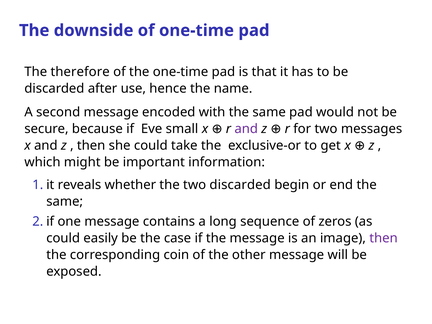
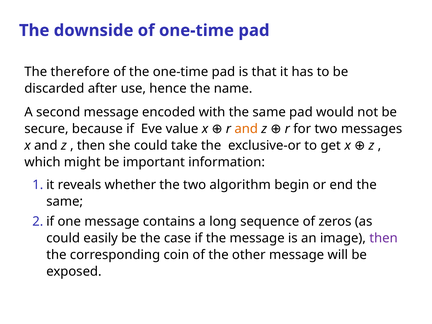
small: small -> value (182, 129)
and colour: purple -> orange (246, 129)
two discarded: discarded -> algorithm (240, 185)
